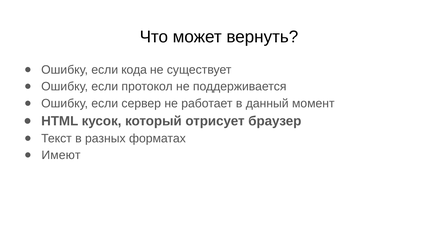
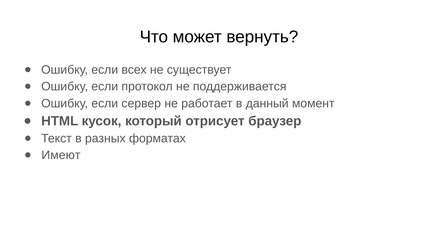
кода: кода -> всех (134, 70)
